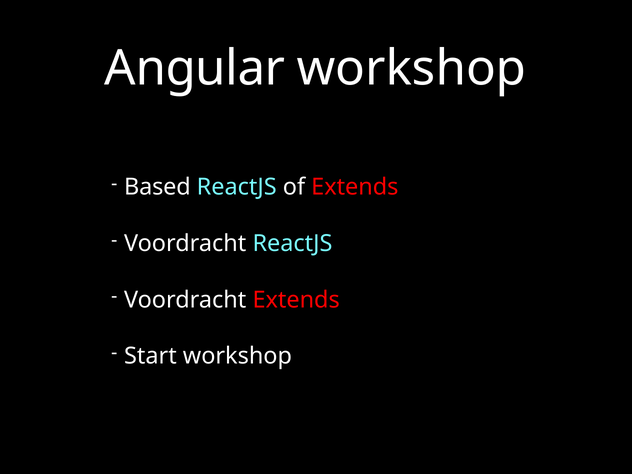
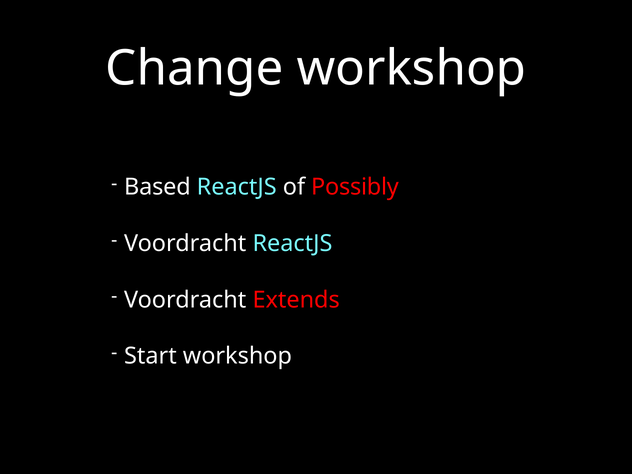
Angular: Angular -> Change (195, 68)
of Extends: Extends -> Possibly (355, 187)
